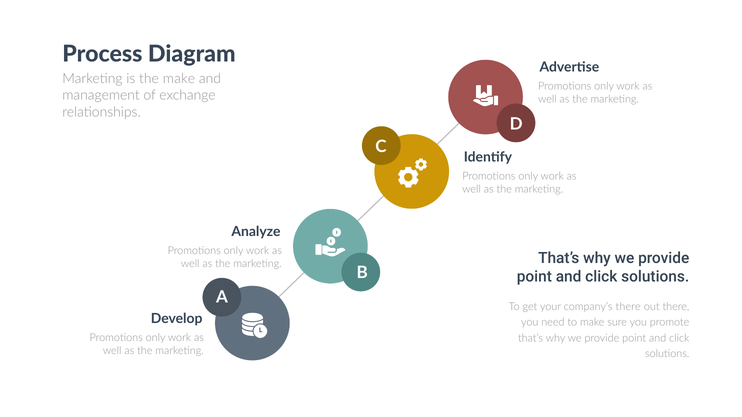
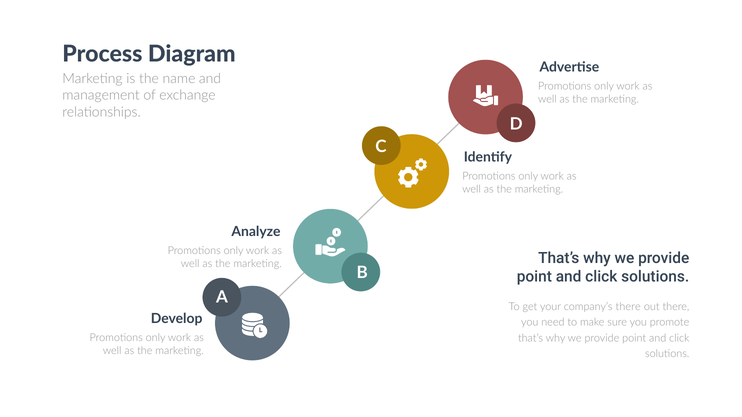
the make: make -> name (179, 79)
